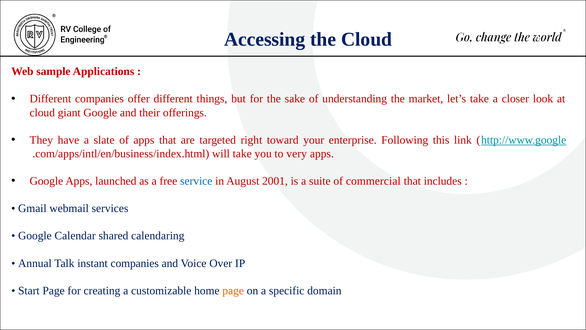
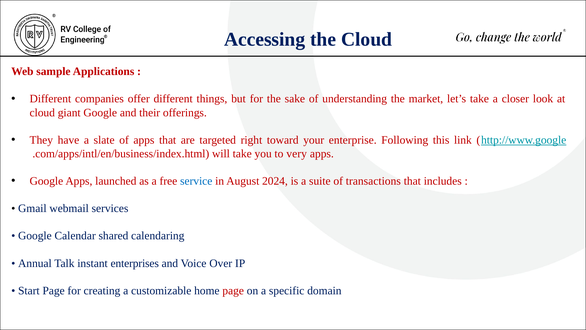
2001: 2001 -> 2024 (275, 181)
commercial: commercial -> transactions (373, 181)
instant companies: companies -> enterprises (135, 263)
page colour: orange -> red (233, 290)
